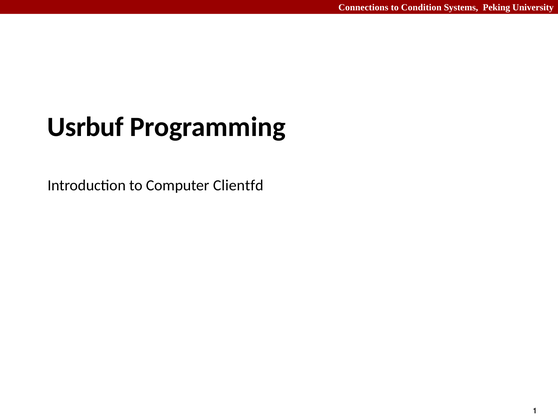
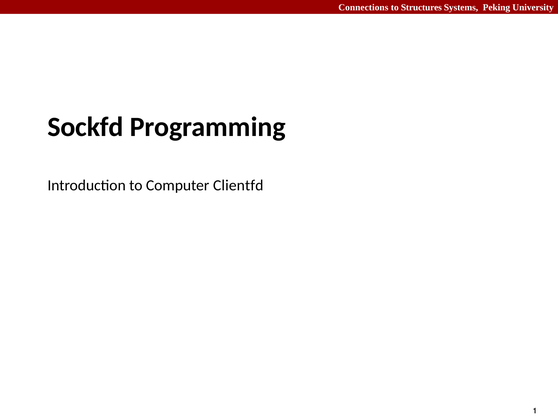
Condition: Condition -> Structures (421, 7)
Usrbuf: Usrbuf -> Sockfd (85, 127)
